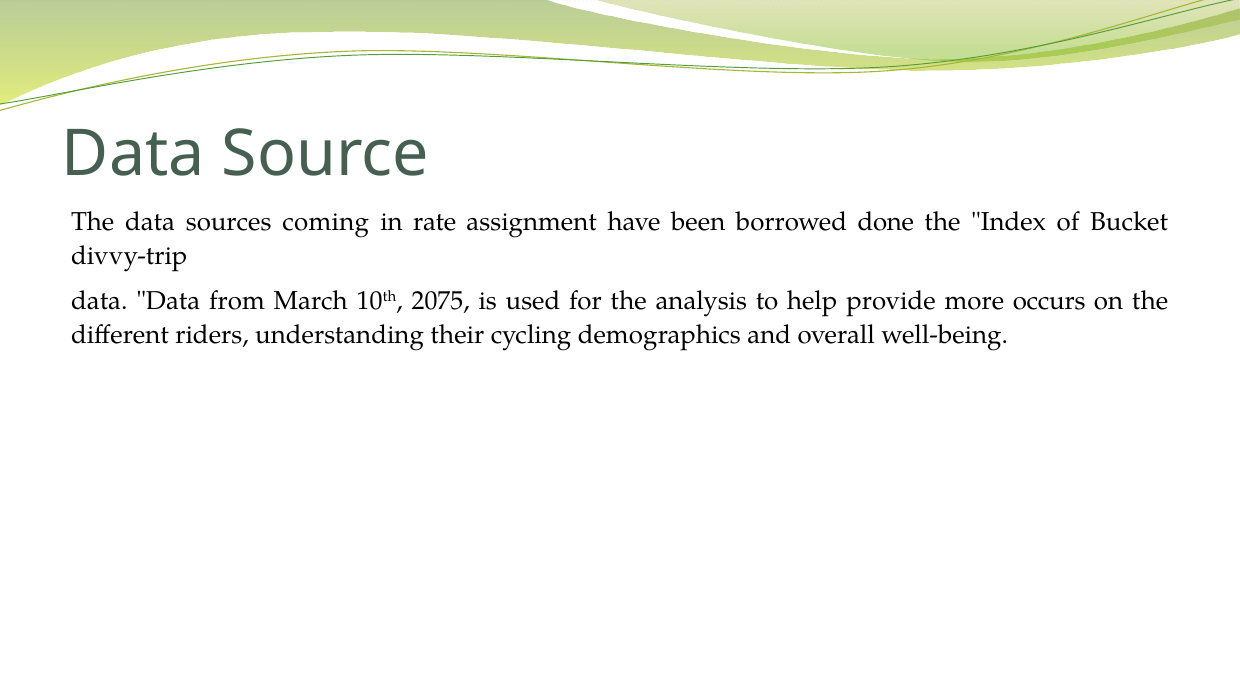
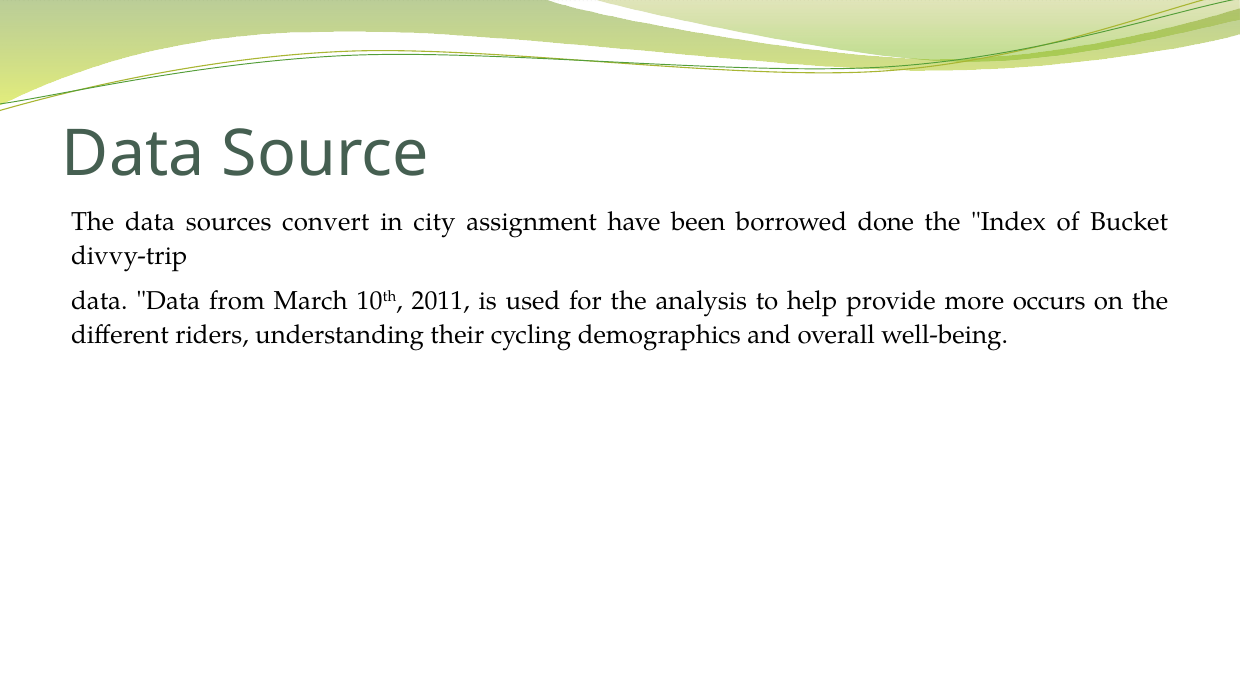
coming: coming -> convert (326, 222)
rate: rate -> city (434, 222)
2075: 2075 -> 2011 (441, 300)
